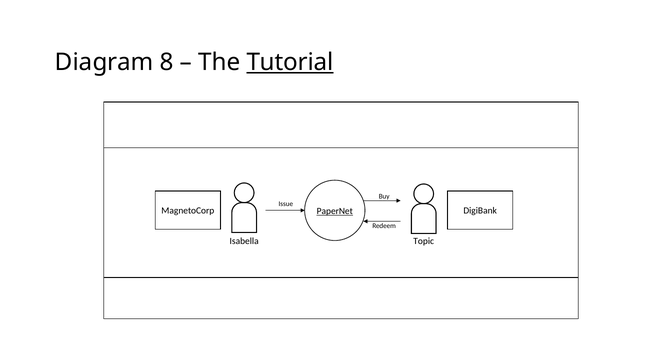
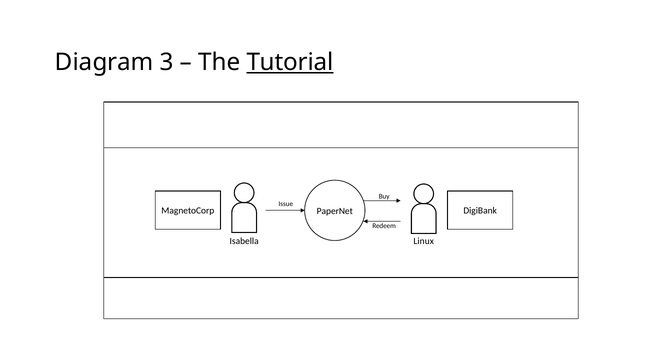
8: 8 -> 3 (167, 62)
PaperNet underline: present -> none (335, 211)
Topic: Topic -> Linux (424, 241)
